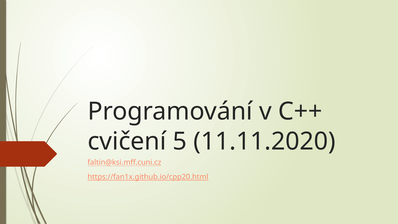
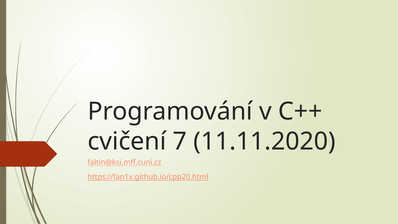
5: 5 -> 7 (180, 141)
